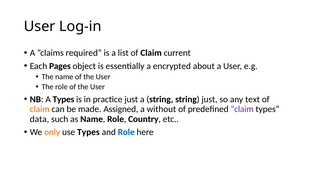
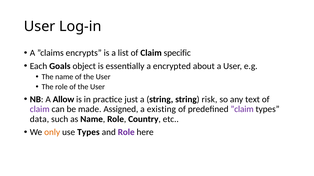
required: required -> encrypts (84, 53)
current: current -> specific (177, 53)
Pages: Pages -> Goals (60, 66)
A Types: Types -> Allow (63, 100)
string just: just -> risk (209, 100)
claim colour: orange -> purple (40, 110)
without: without -> existing (161, 110)
Role colour: blue -> purple (126, 133)
